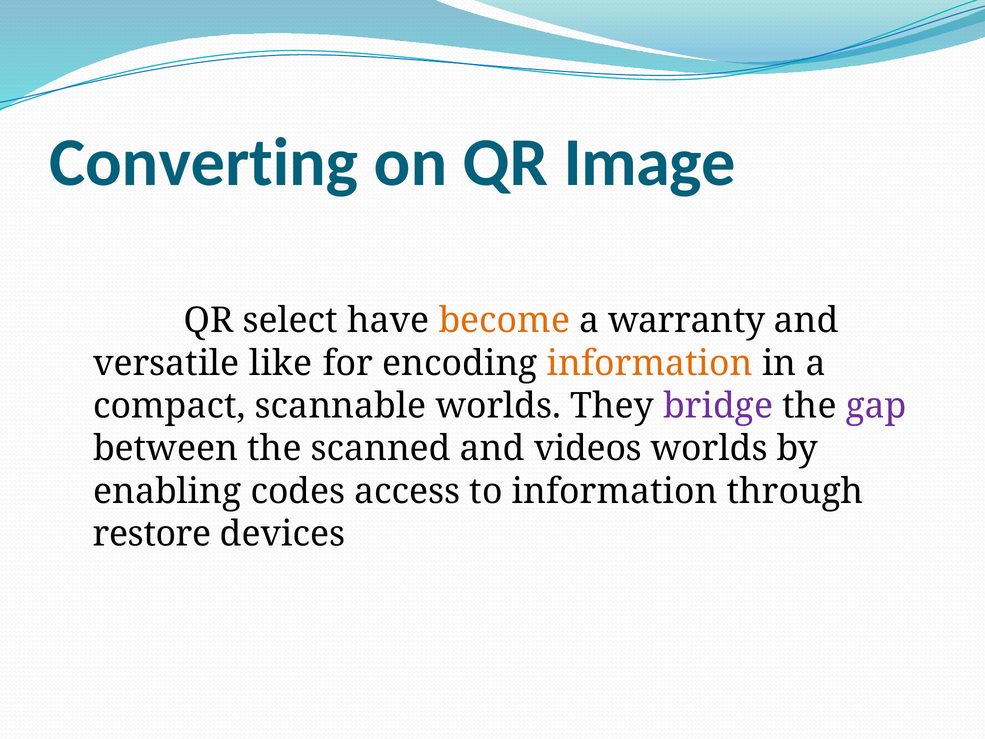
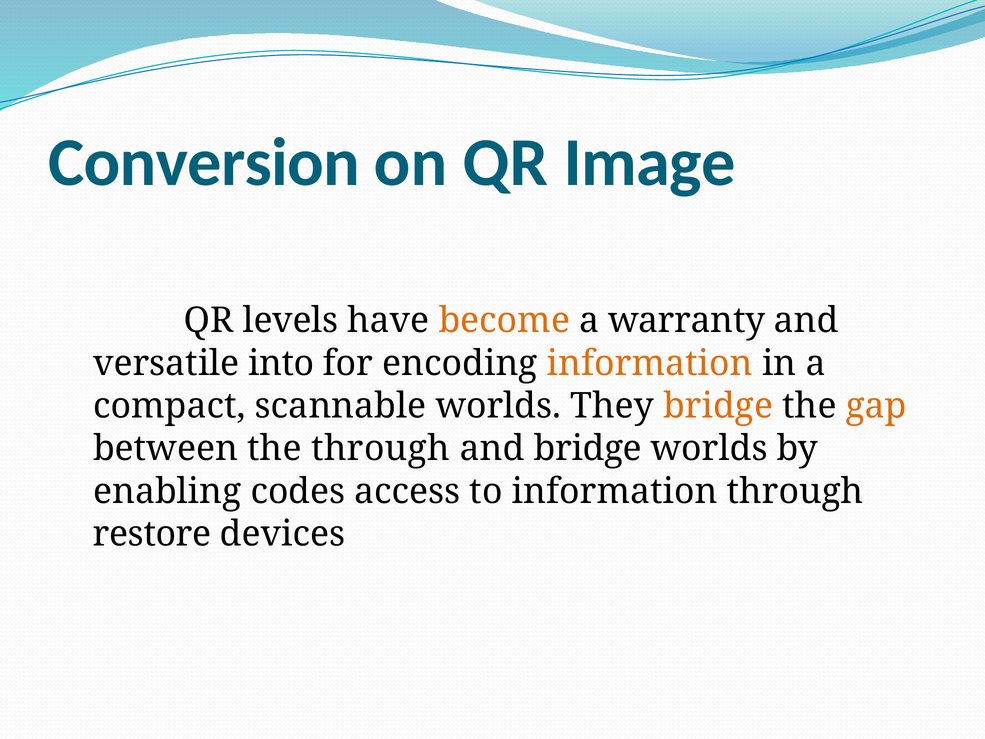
Converting: Converting -> Conversion (204, 163)
select: select -> levels (290, 321)
like: like -> into (281, 363)
bridge colour: purple -> orange (718, 406)
gap colour: purple -> orange (876, 406)
the scanned: scanned -> through (381, 449)
and videos: videos -> bridge (588, 449)
